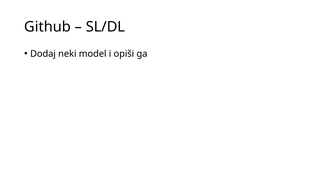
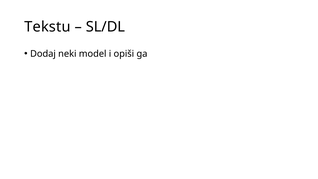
Github: Github -> Tekstu (47, 27)
